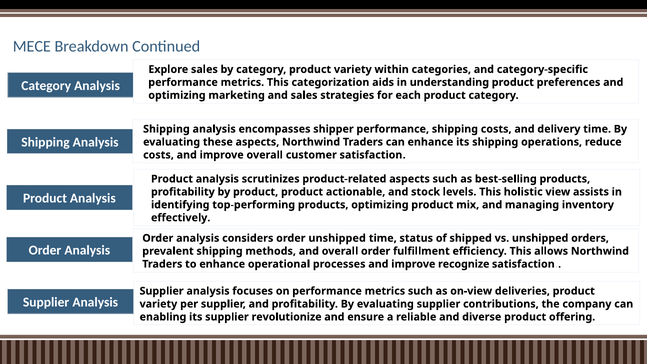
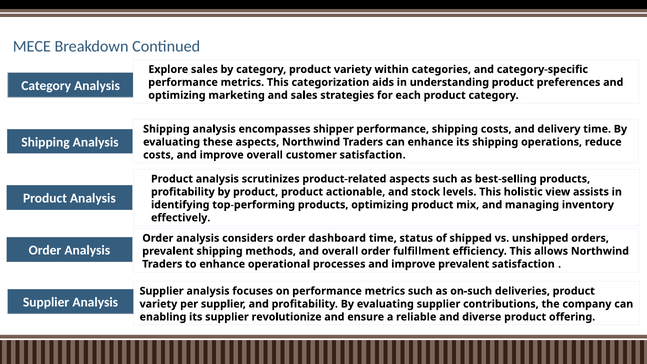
order unshipped: unshipped -> dashboard (337, 238)
improve recognize: recognize -> prevalent (464, 264)
on-view: on-view -> on-such (471, 291)
